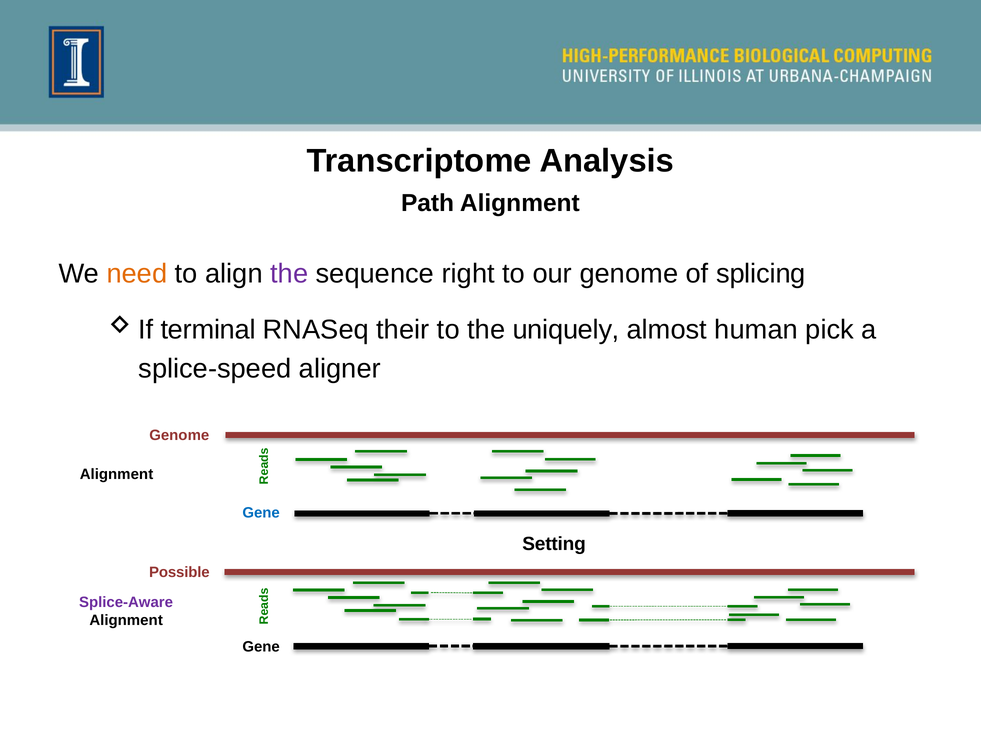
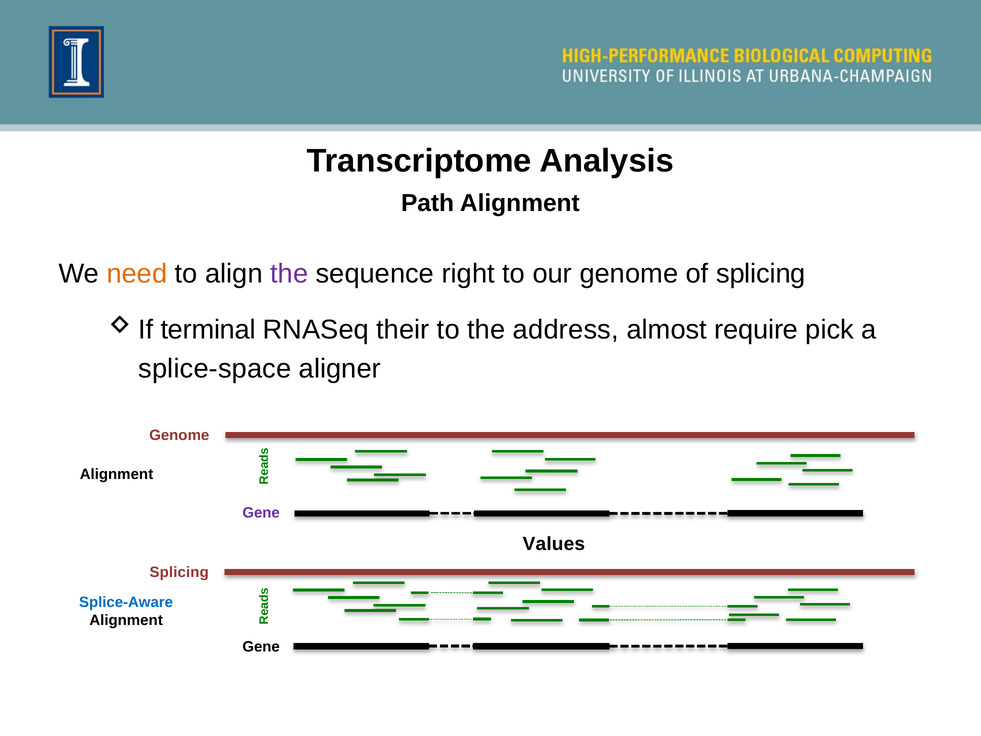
uniquely: uniquely -> address (566, 329)
human: human -> require (756, 329)
splice-speed: splice-speed -> splice-space (215, 369)
Gene colour: blue -> purple (261, 513)
Setting: Setting -> Values (554, 544)
Possible: Possible -> Splicing (179, 572)
Splice-Aware colour: purple -> blue (126, 602)
